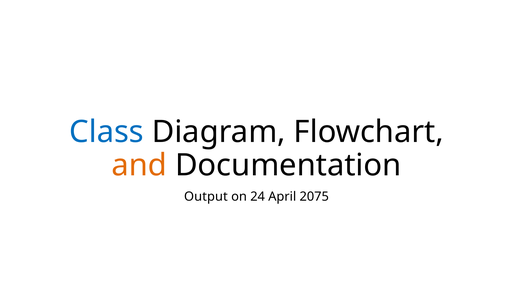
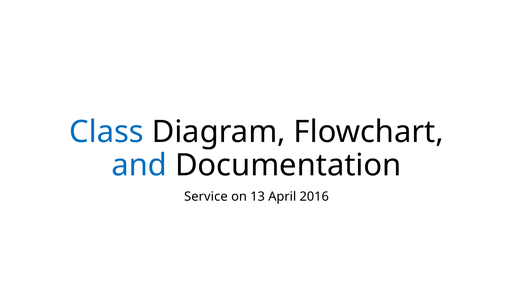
and colour: orange -> blue (139, 166)
Output: Output -> Service (206, 197)
24: 24 -> 13 (258, 197)
2075: 2075 -> 2016 (314, 197)
